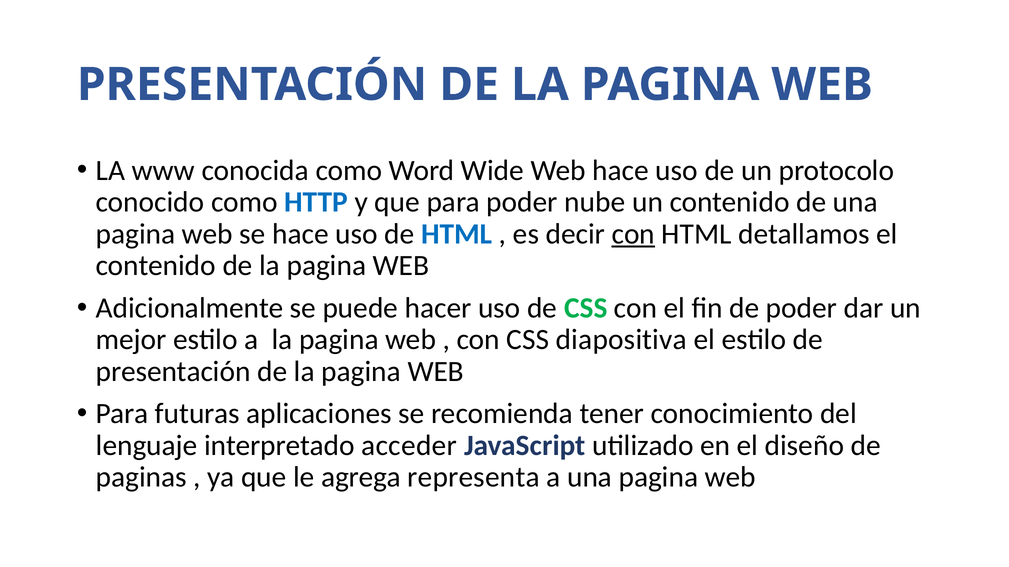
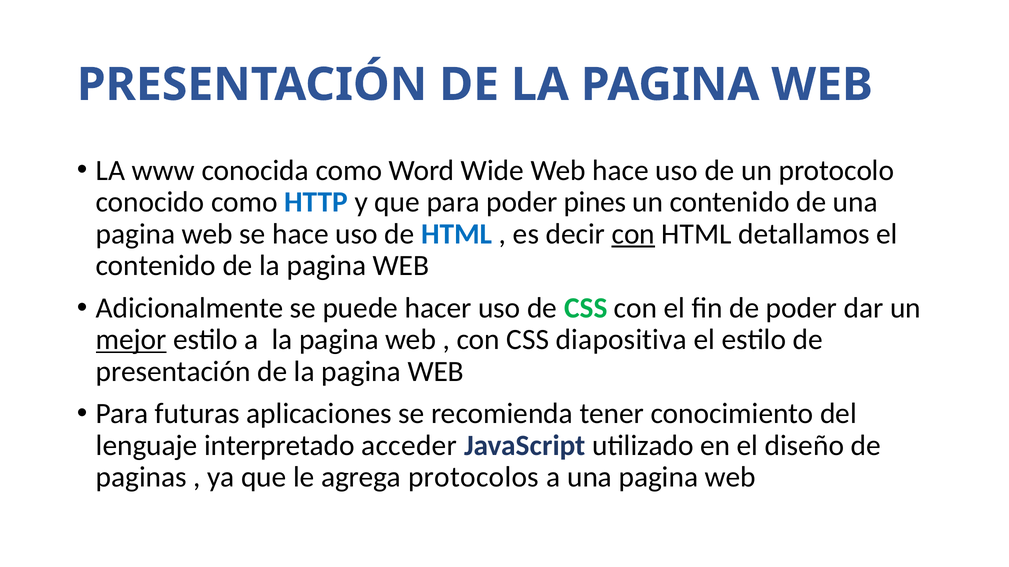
nube: nube -> pines (595, 202)
mejor underline: none -> present (131, 340)
representa: representa -> protocolos (473, 478)
